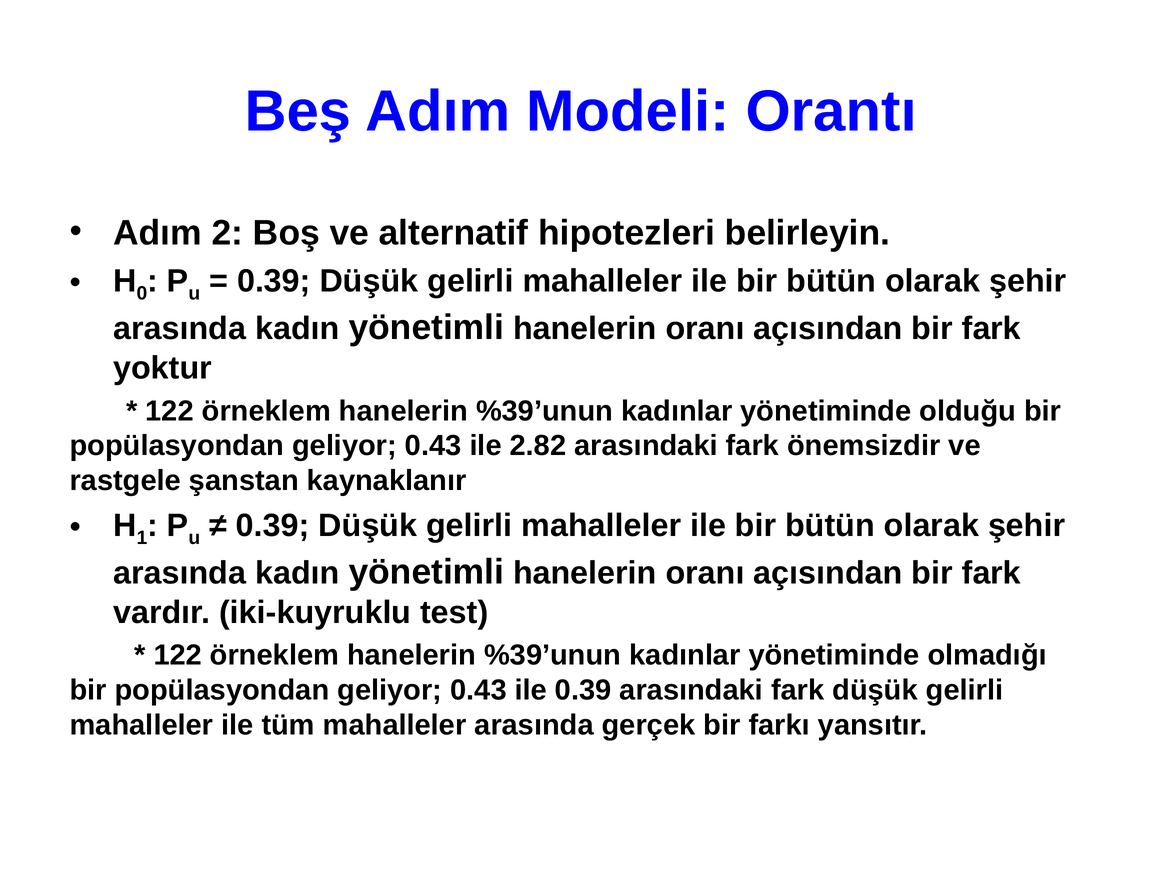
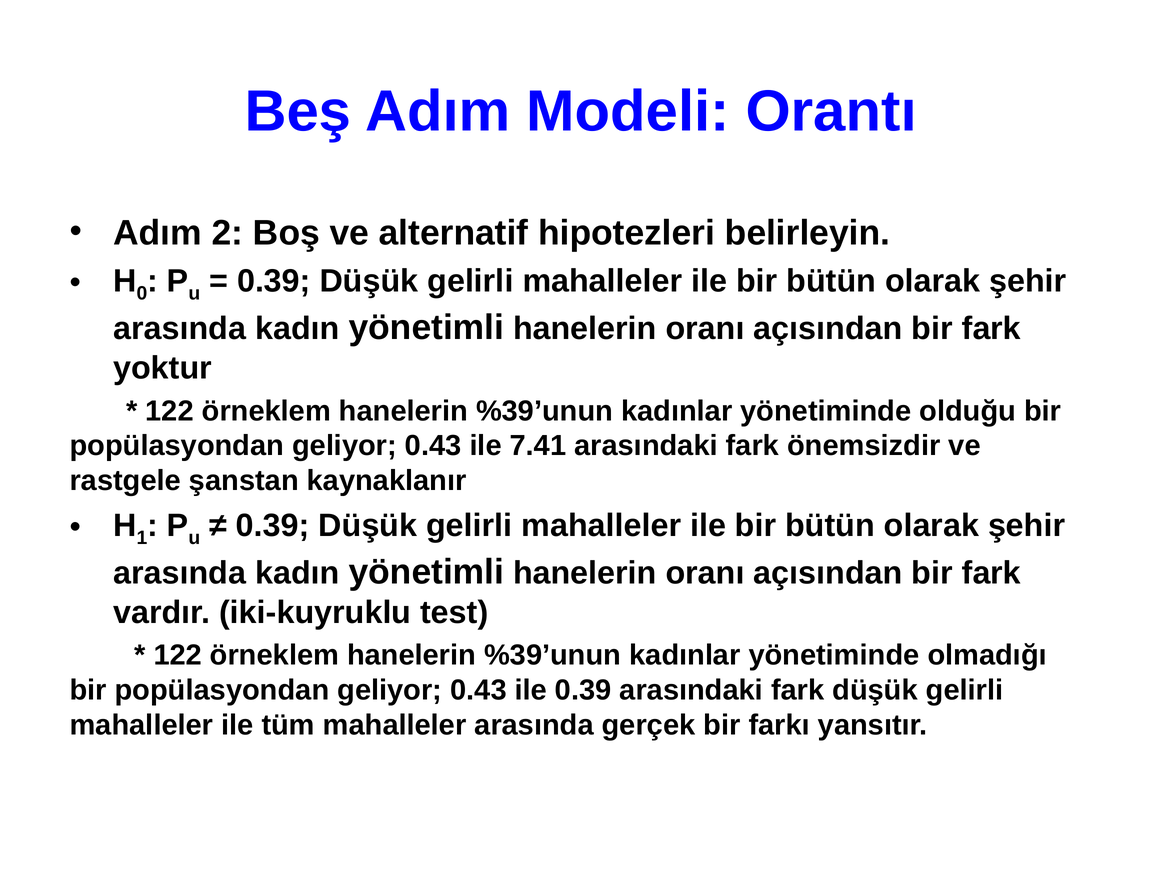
2.82: 2.82 -> 7.41 (538, 446)
